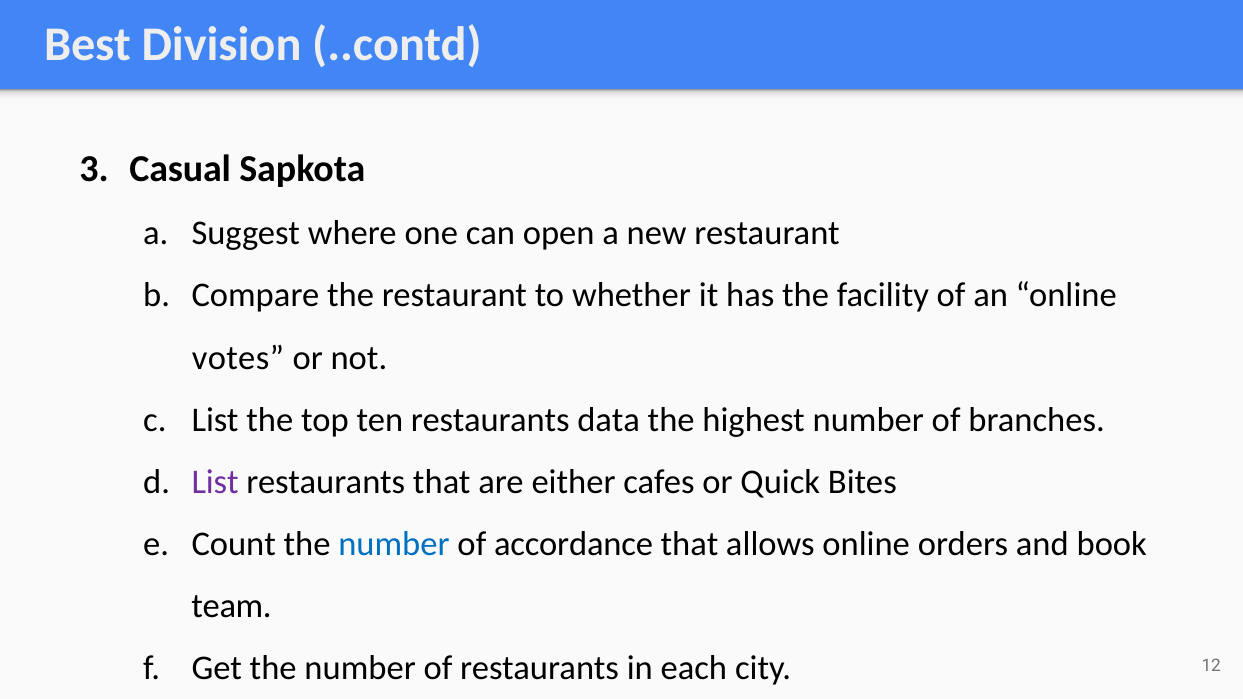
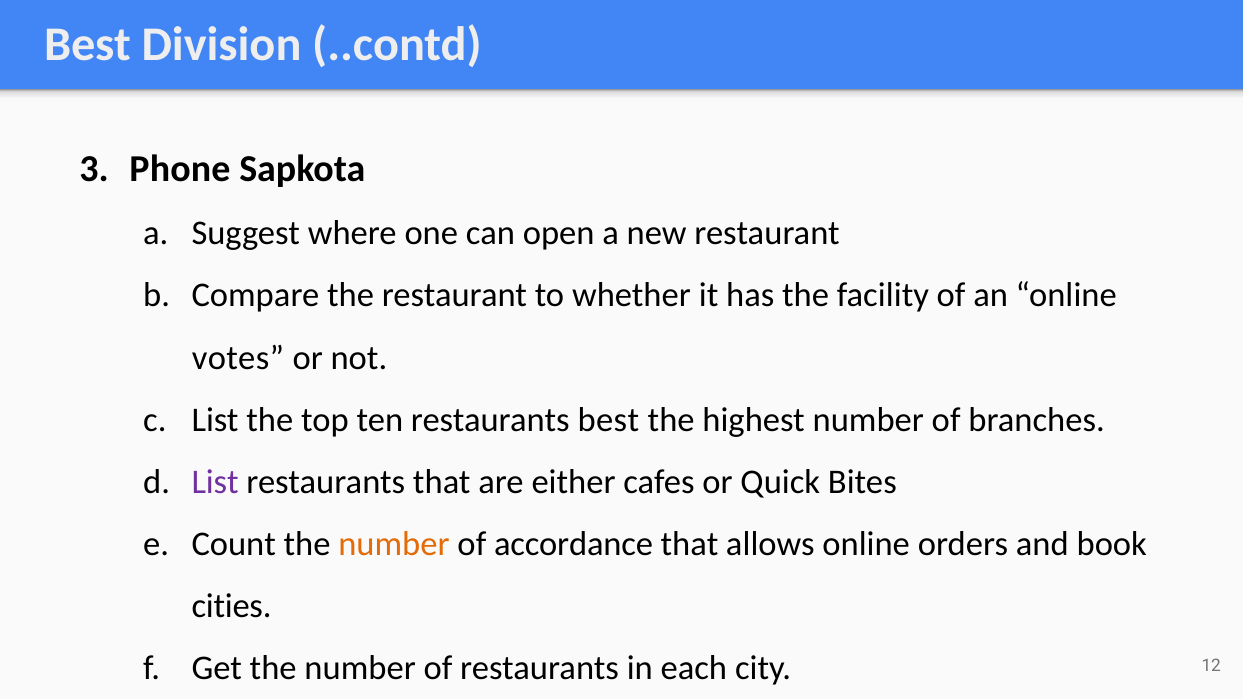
Casual: Casual -> Phone (180, 169)
restaurants data: data -> best (608, 420)
number colour: blue -> orange (394, 544)
team: team -> cities (232, 606)
